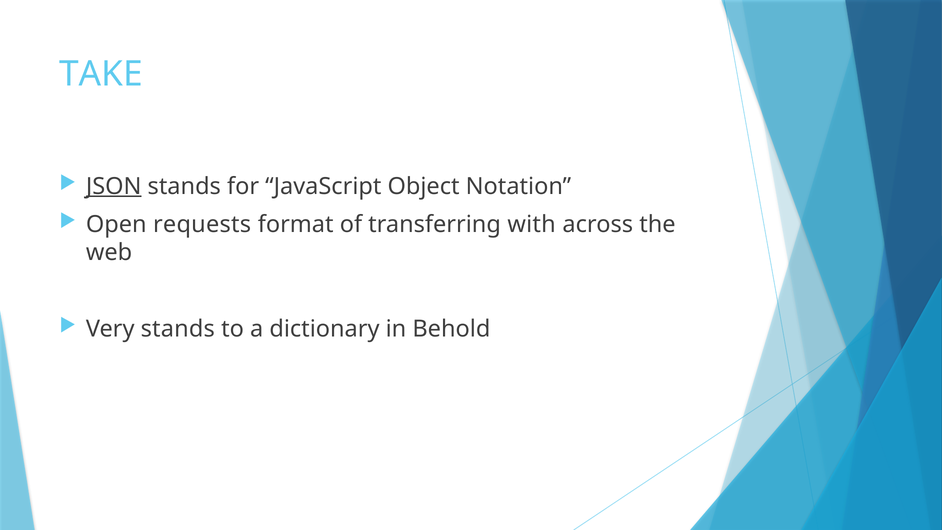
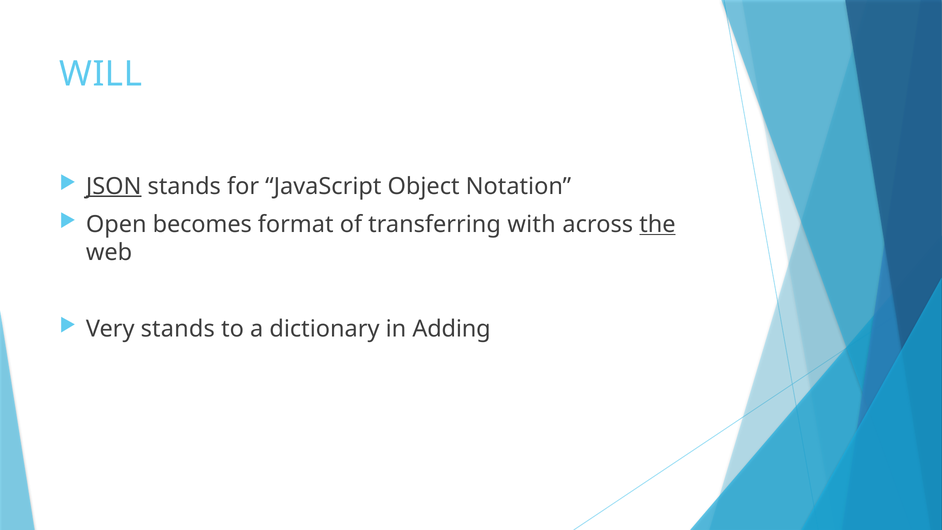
TAKE: TAKE -> WILL (101, 74)
requests: requests -> becomes (202, 224)
the underline: none -> present (657, 224)
Behold: Behold -> Adding (452, 329)
